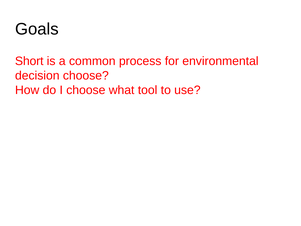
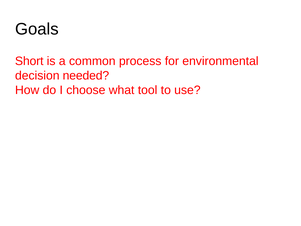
decision choose: choose -> needed (86, 76)
